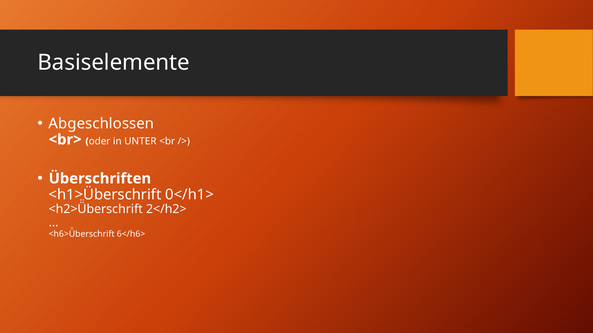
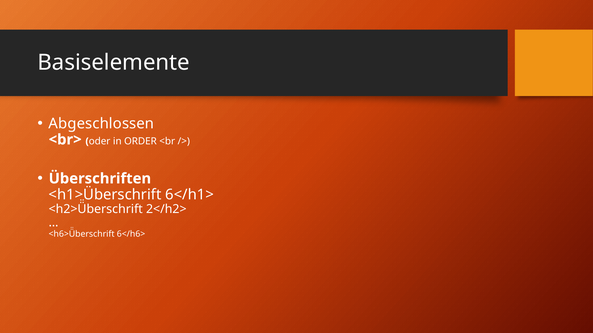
UNTER: UNTER -> ORDER (140, 141)
0</h1>: 0</h1> -> 6</h1> (190, 195)
